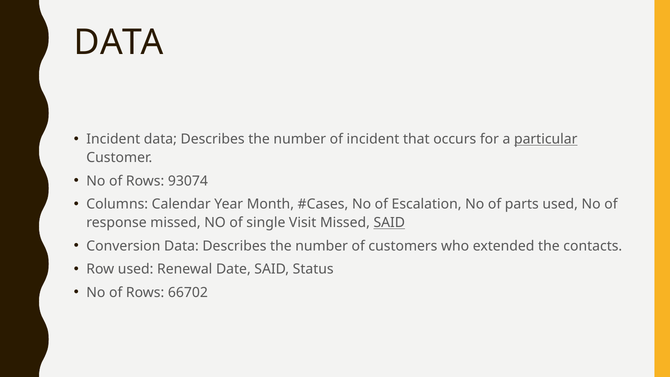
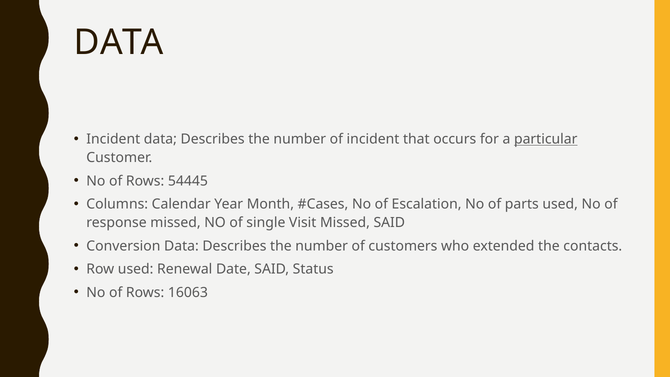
93074: 93074 -> 54445 (188, 181)
SAID underline: present -> none (389, 223)
66702: 66702 -> 16063 (188, 293)
